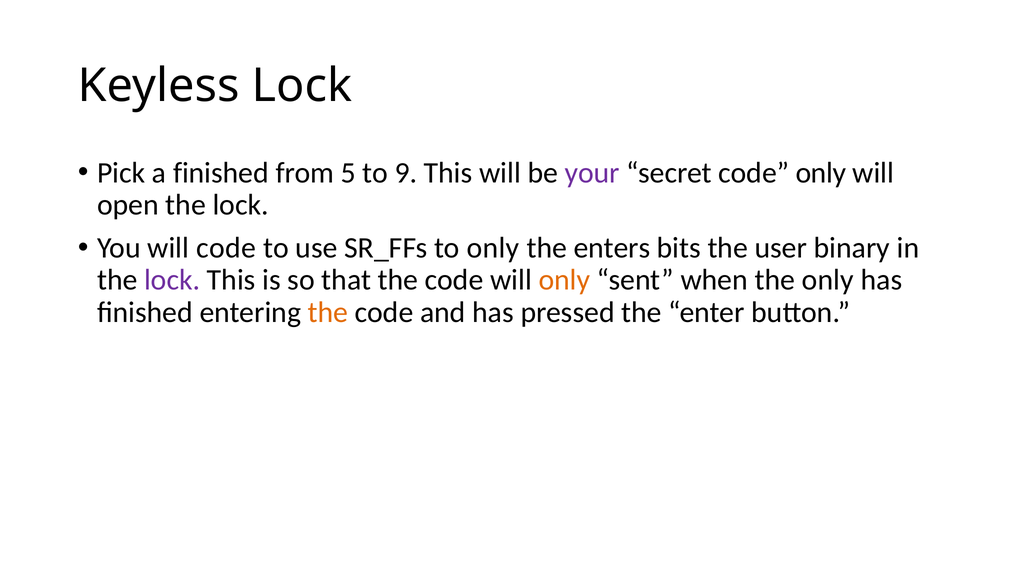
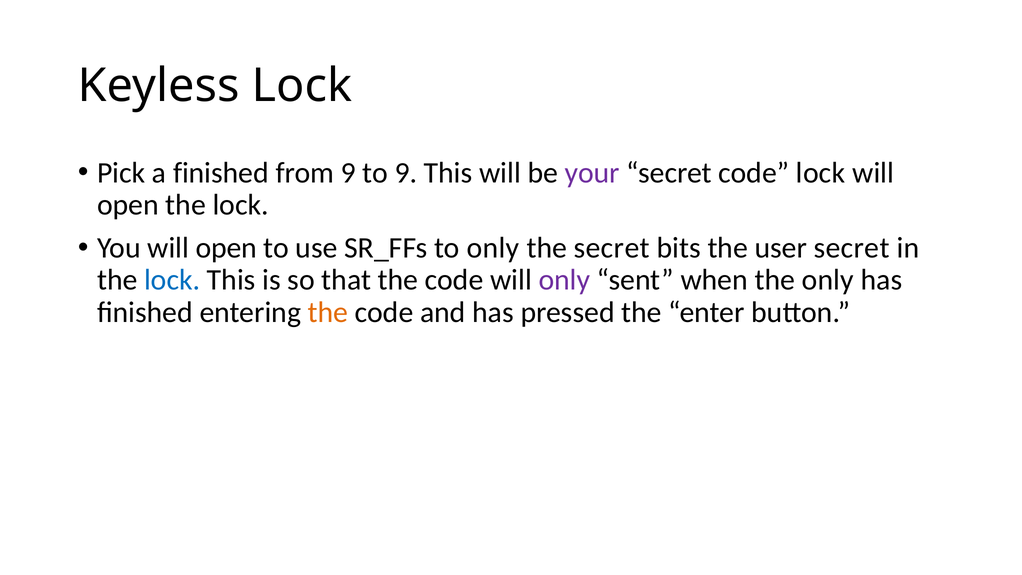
from 5: 5 -> 9 (348, 173)
code only: only -> lock (821, 173)
You will code: code -> open (226, 248)
the enters: enters -> secret (612, 248)
user binary: binary -> secret (852, 248)
lock colour: purple -> blue (172, 280)
only colour: orange -> purple (564, 280)
